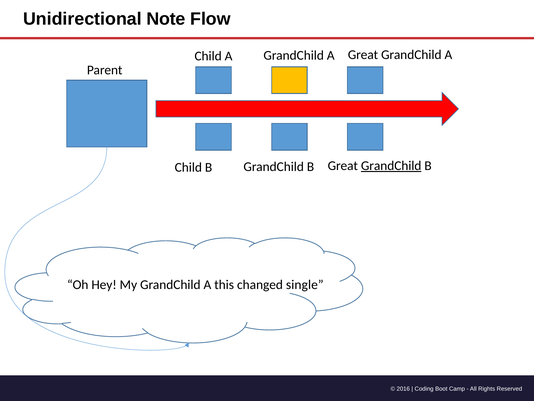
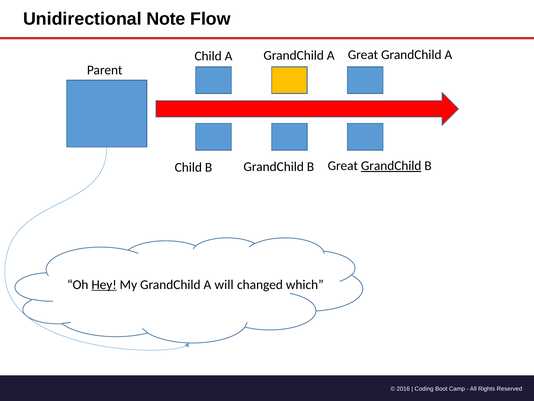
Hey underline: none -> present (104, 284)
this: this -> will (224, 284)
single: single -> which (305, 284)
